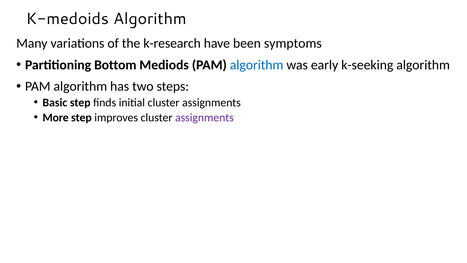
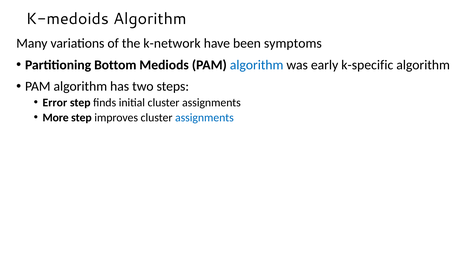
k-research: k-research -> k-network (172, 43)
k-seeking: k-seeking -> k-specific (367, 65)
Basic: Basic -> Error (55, 102)
assignments colour: purple -> blue (204, 117)
